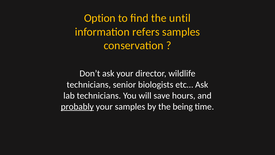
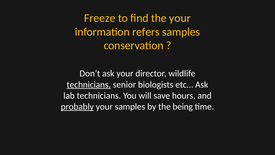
Option: Option -> Freeze (100, 18)
the until: until -> your (180, 18)
technicians underline: none -> present (89, 84)
